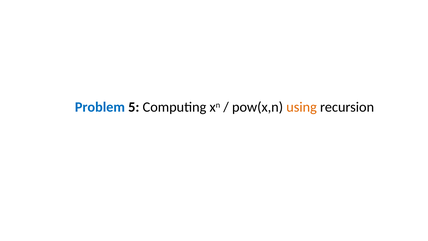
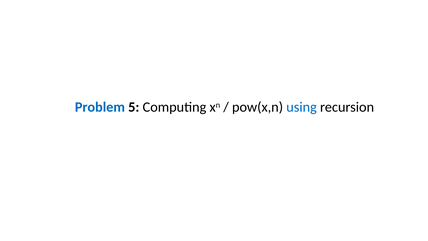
using colour: orange -> blue (302, 107)
